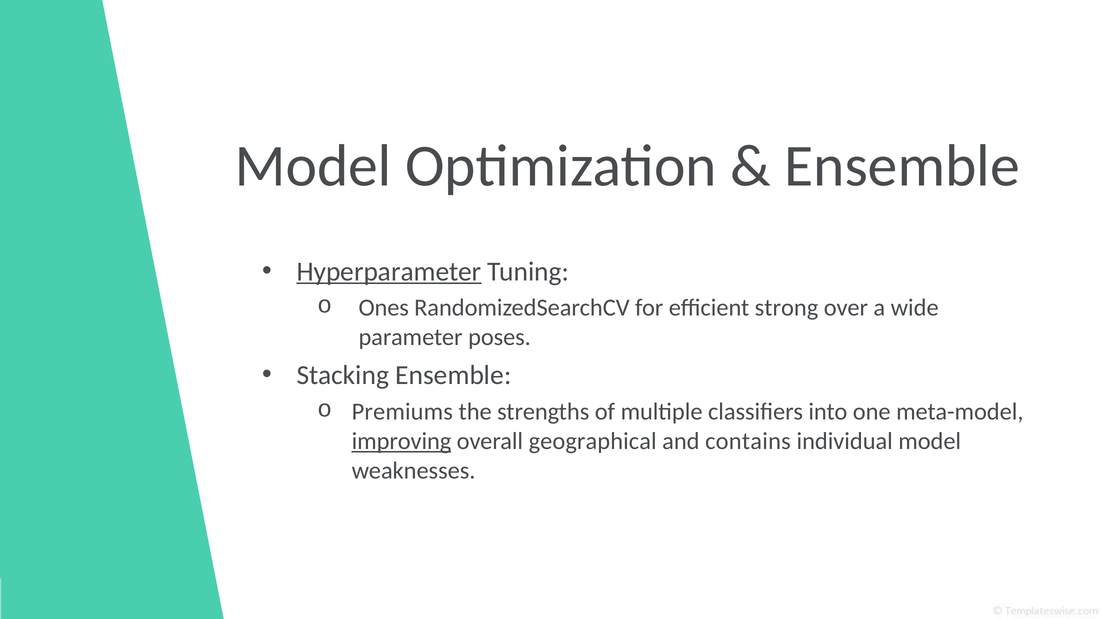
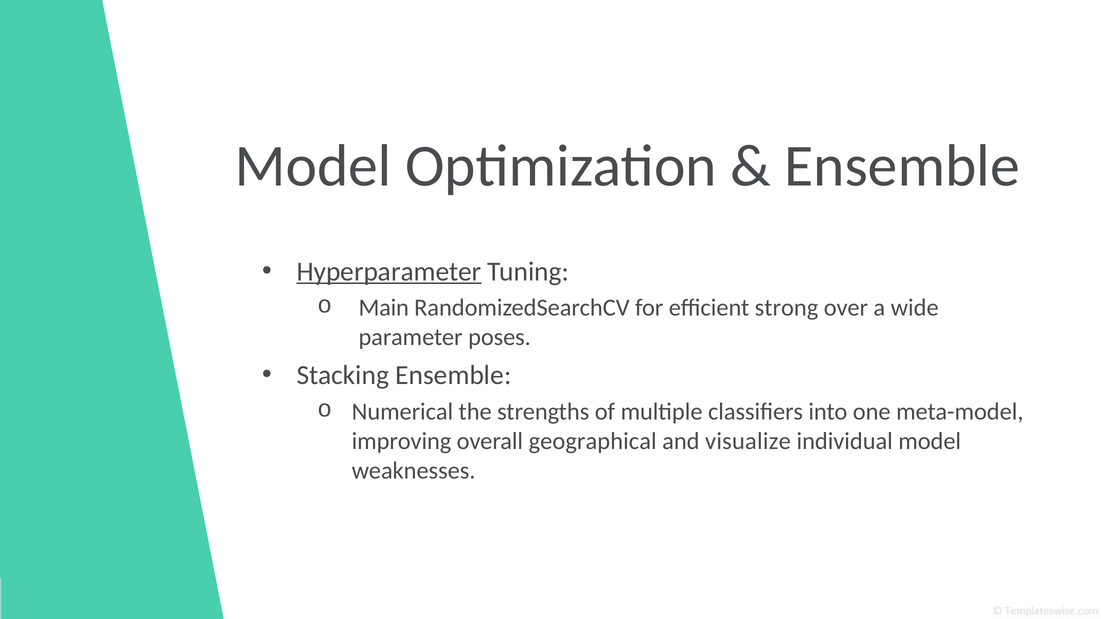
Ones: Ones -> Main (384, 308)
Premiums: Premiums -> Numerical (402, 412)
improving underline: present -> none (401, 441)
contains: contains -> visualize (748, 441)
